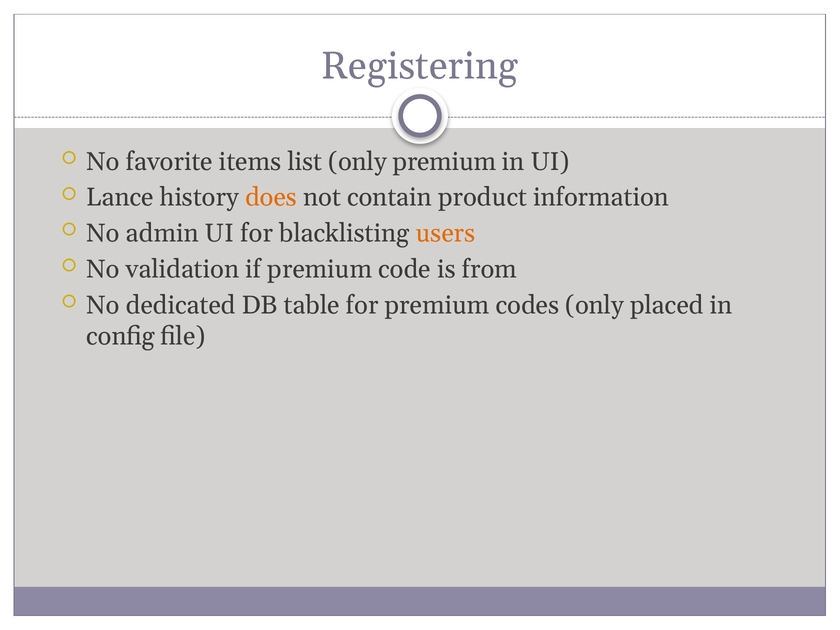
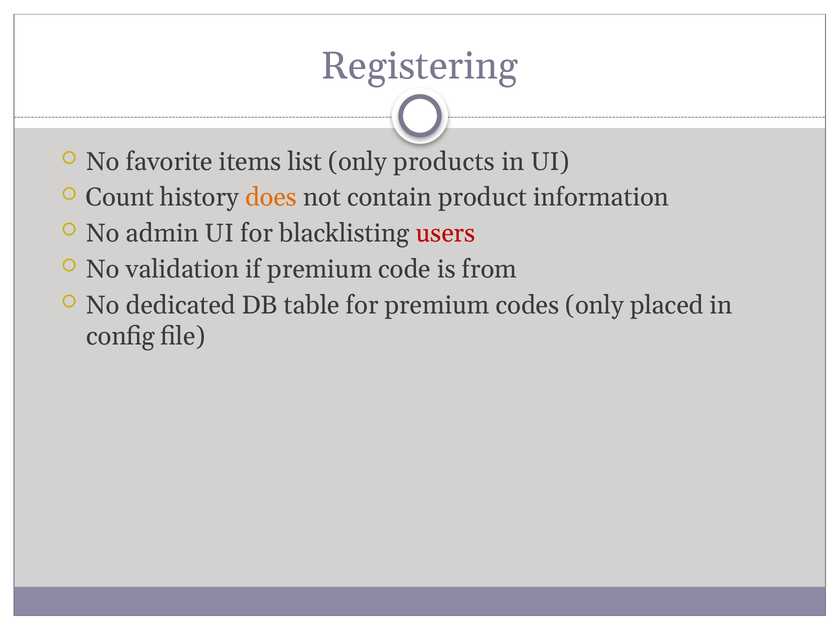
only premium: premium -> products (444, 162)
Lance: Lance -> Count (120, 198)
users colour: orange -> red (446, 233)
